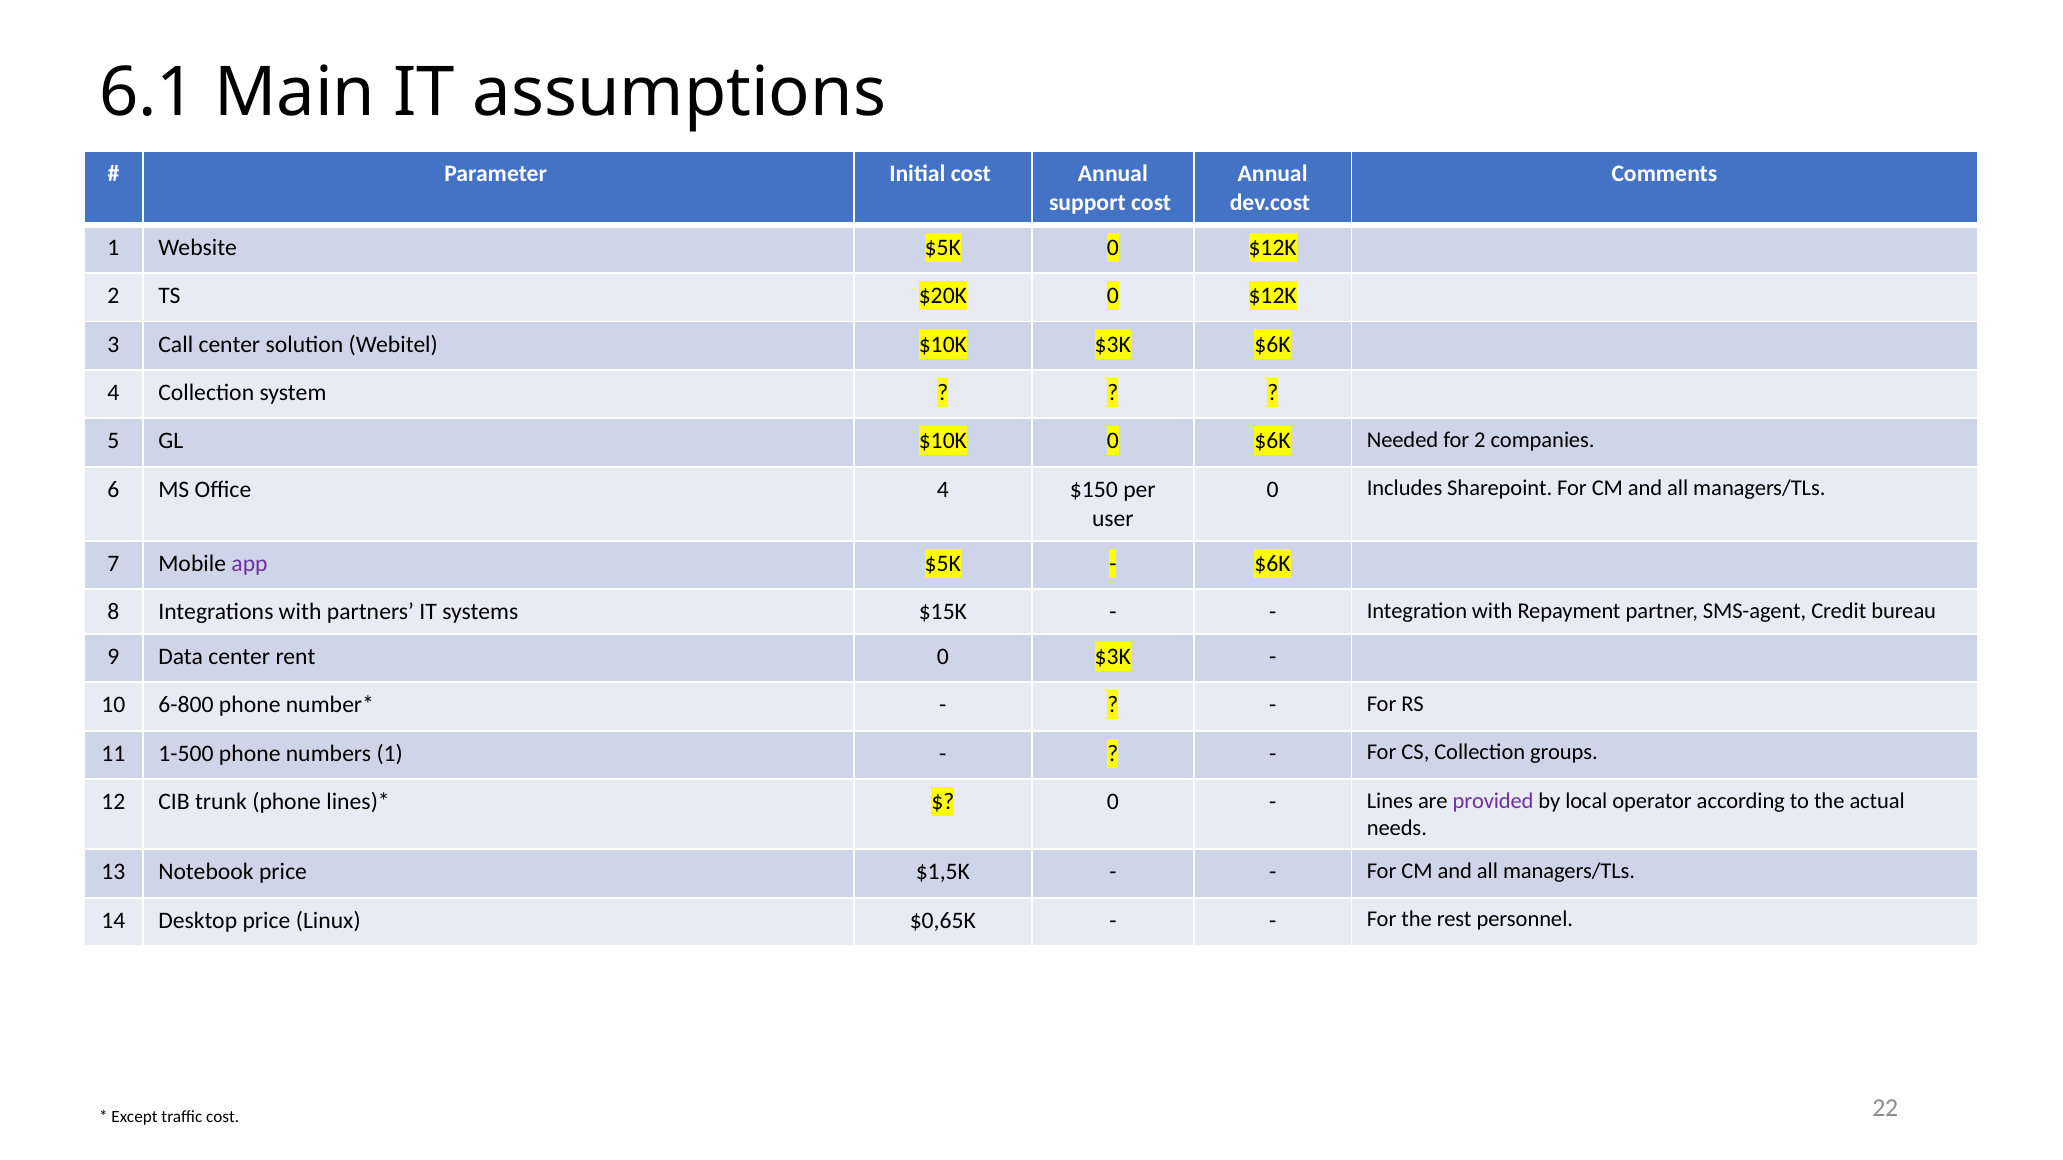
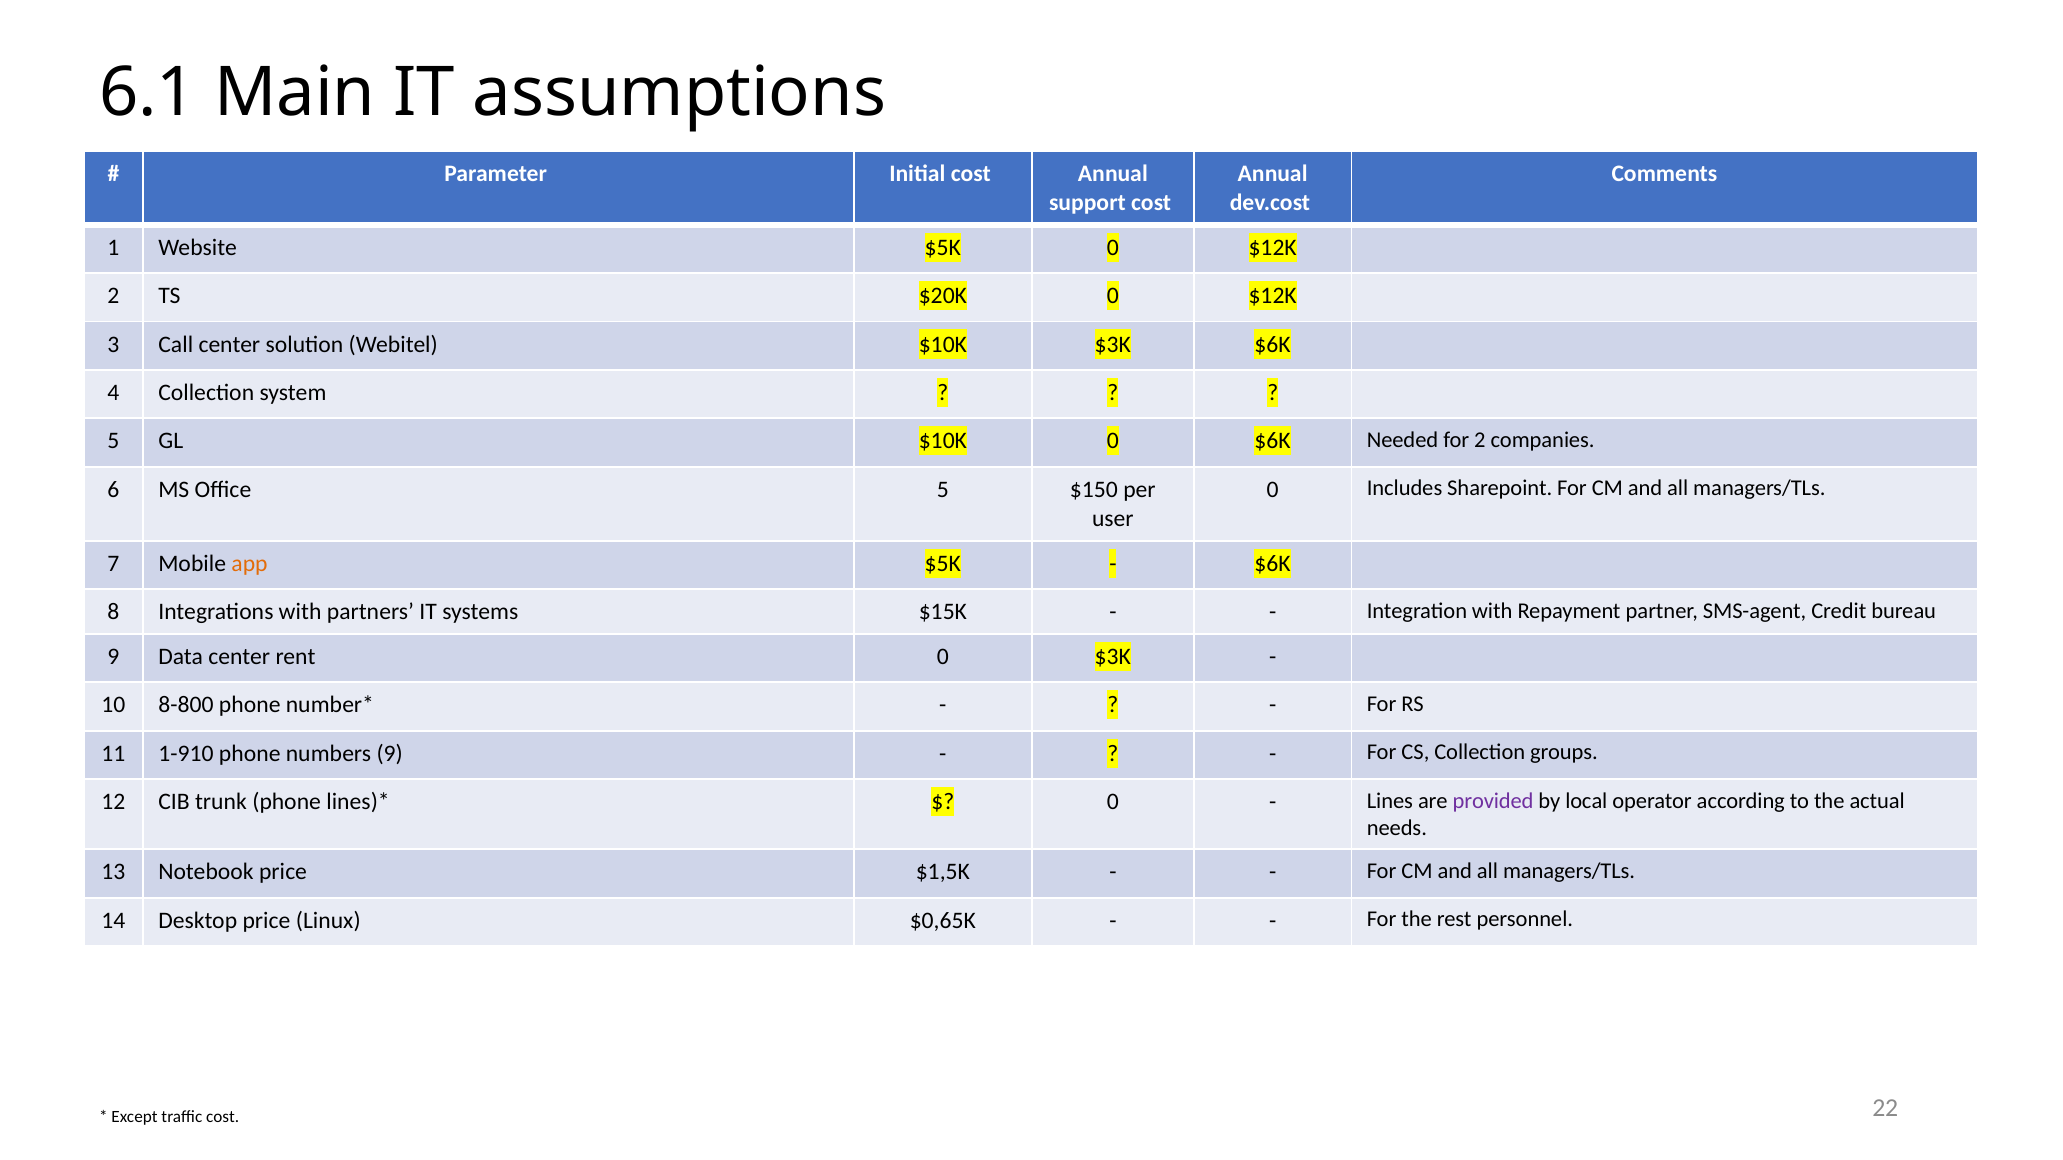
Office 4: 4 -> 5 (943, 490)
app colour: purple -> orange (250, 564)
6-800: 6-800 -> 8-800 (186, 705)
1-500: 1-500 -> 1-910 (186, 754)
numbers 1: 1 -> 9 (390, 754)
